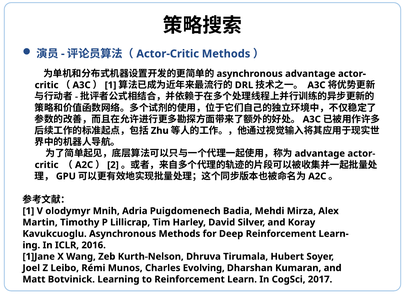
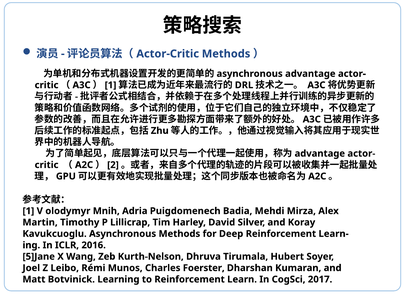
1]Jane: 1]Jane -> 5]Jane (39, 256)
Evolving: Evolving -> Foerster (204, 268)
